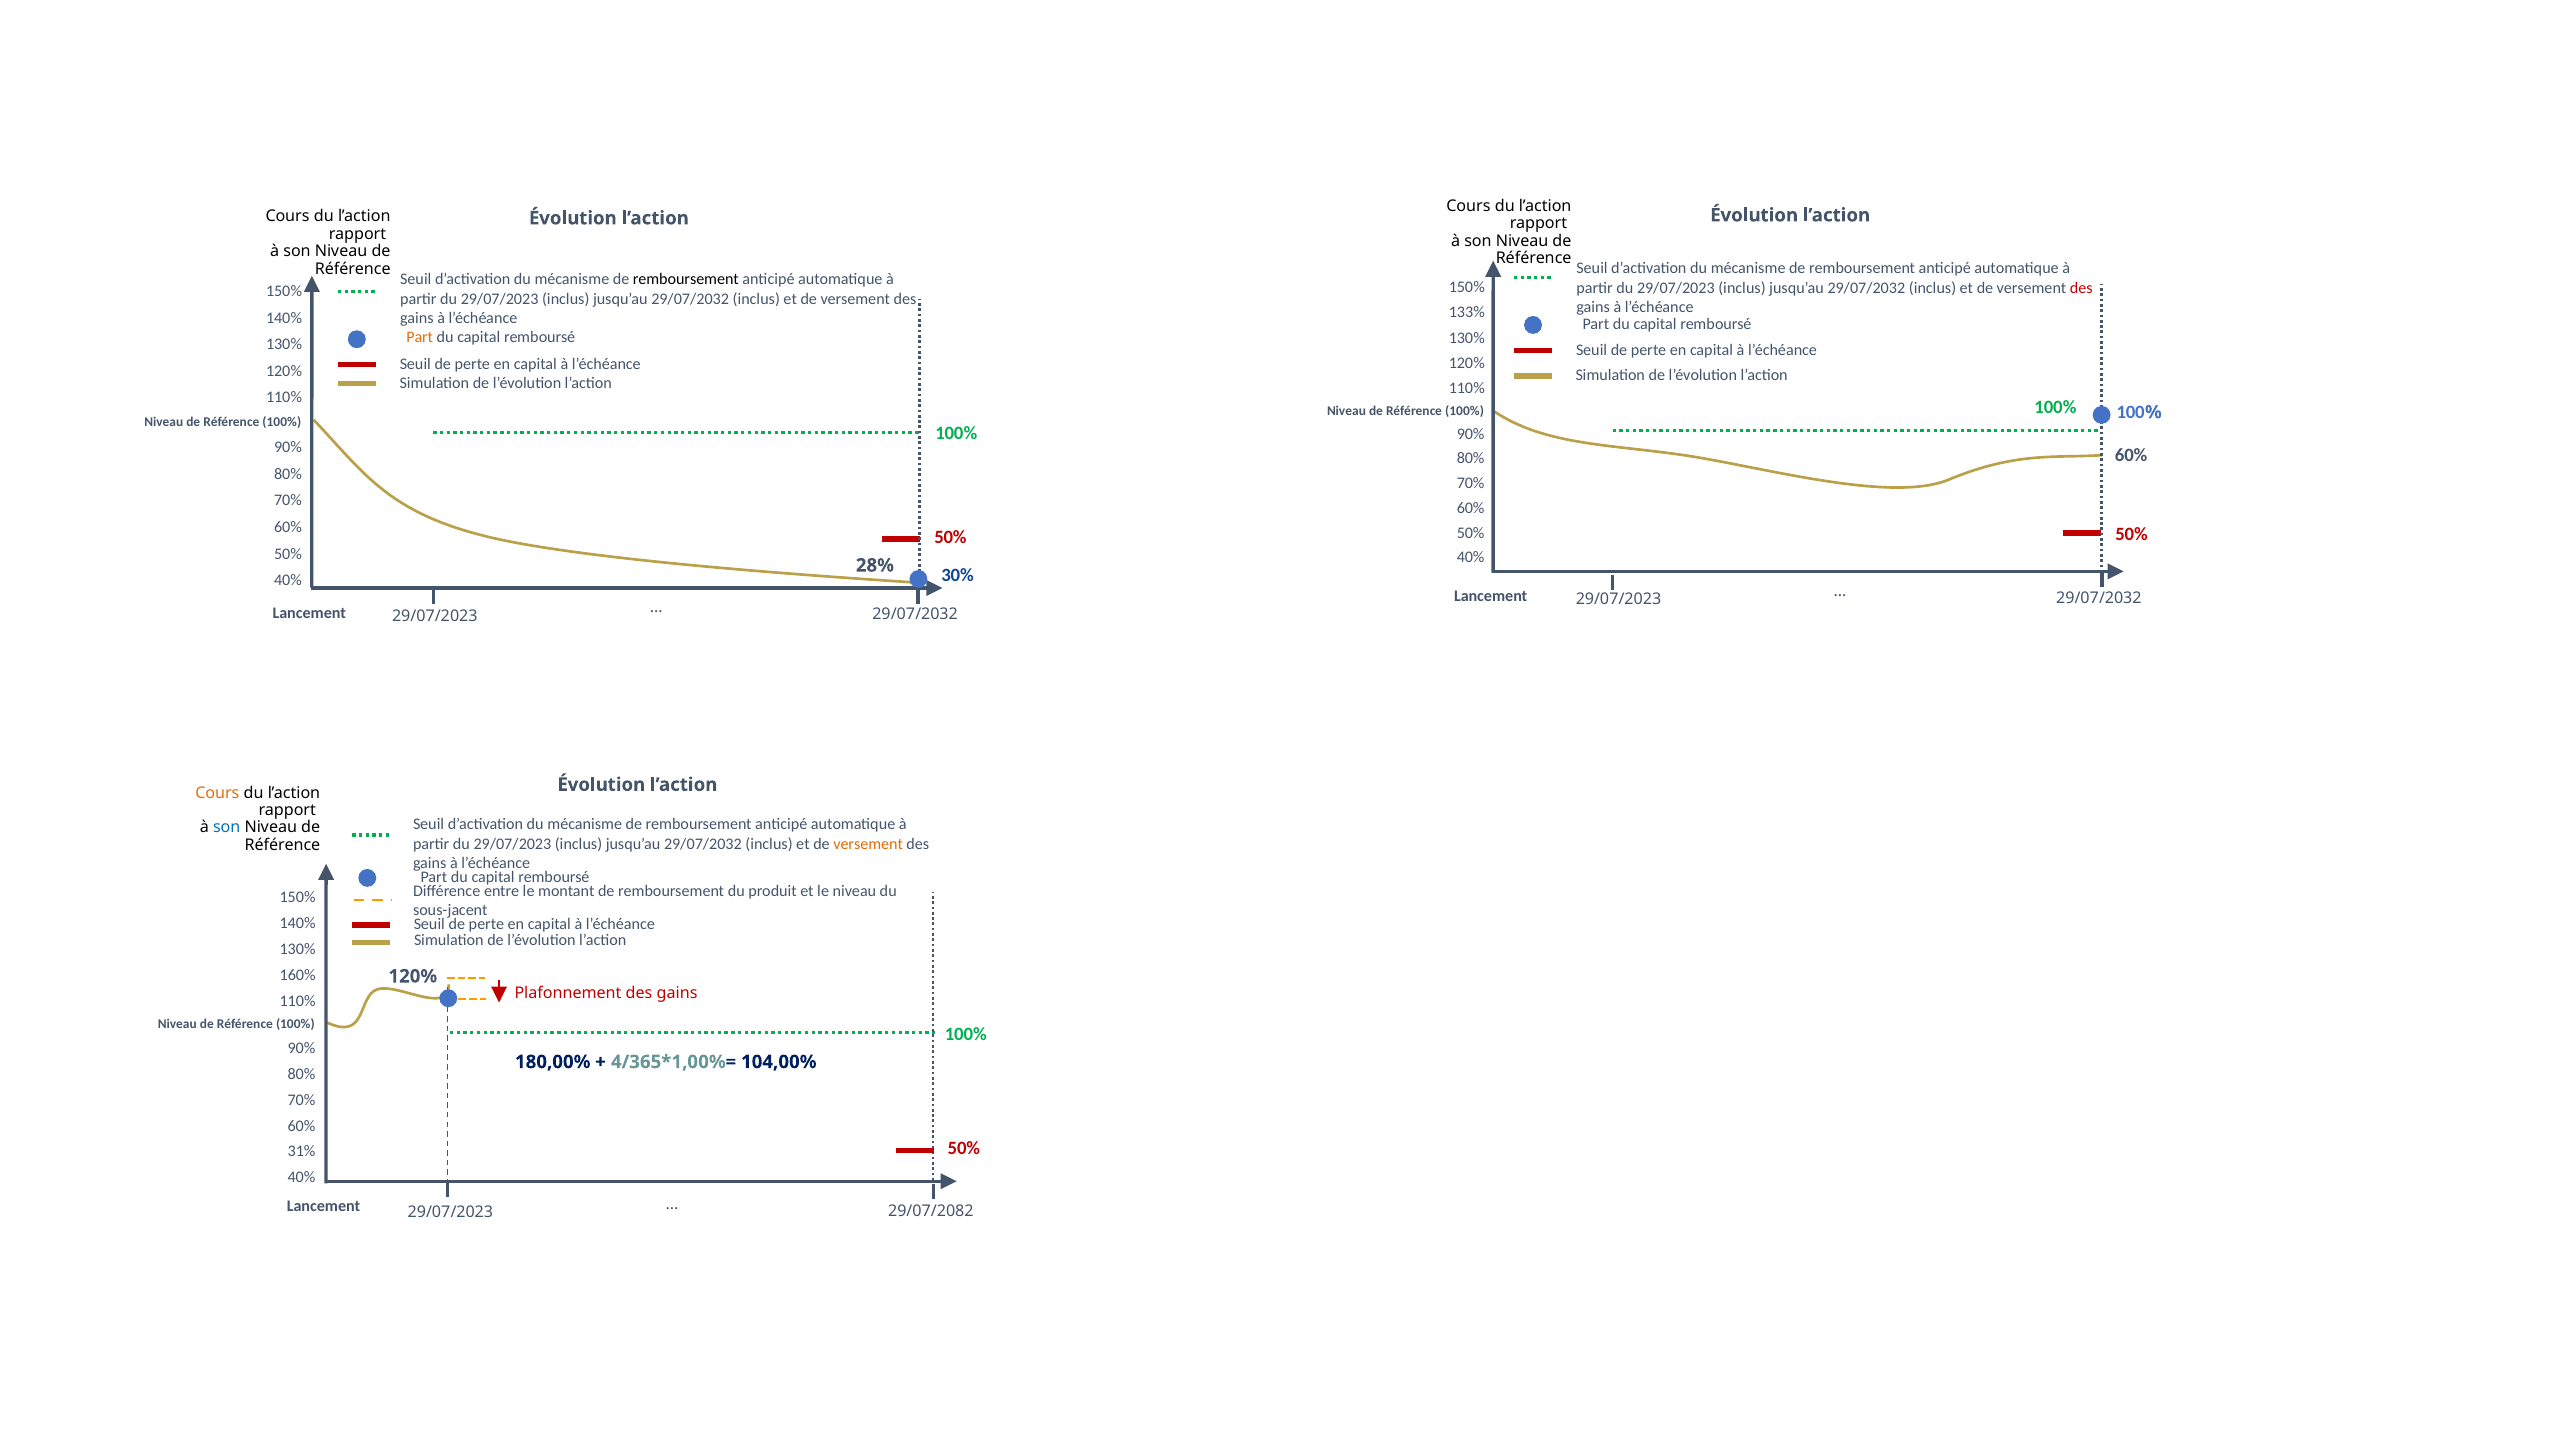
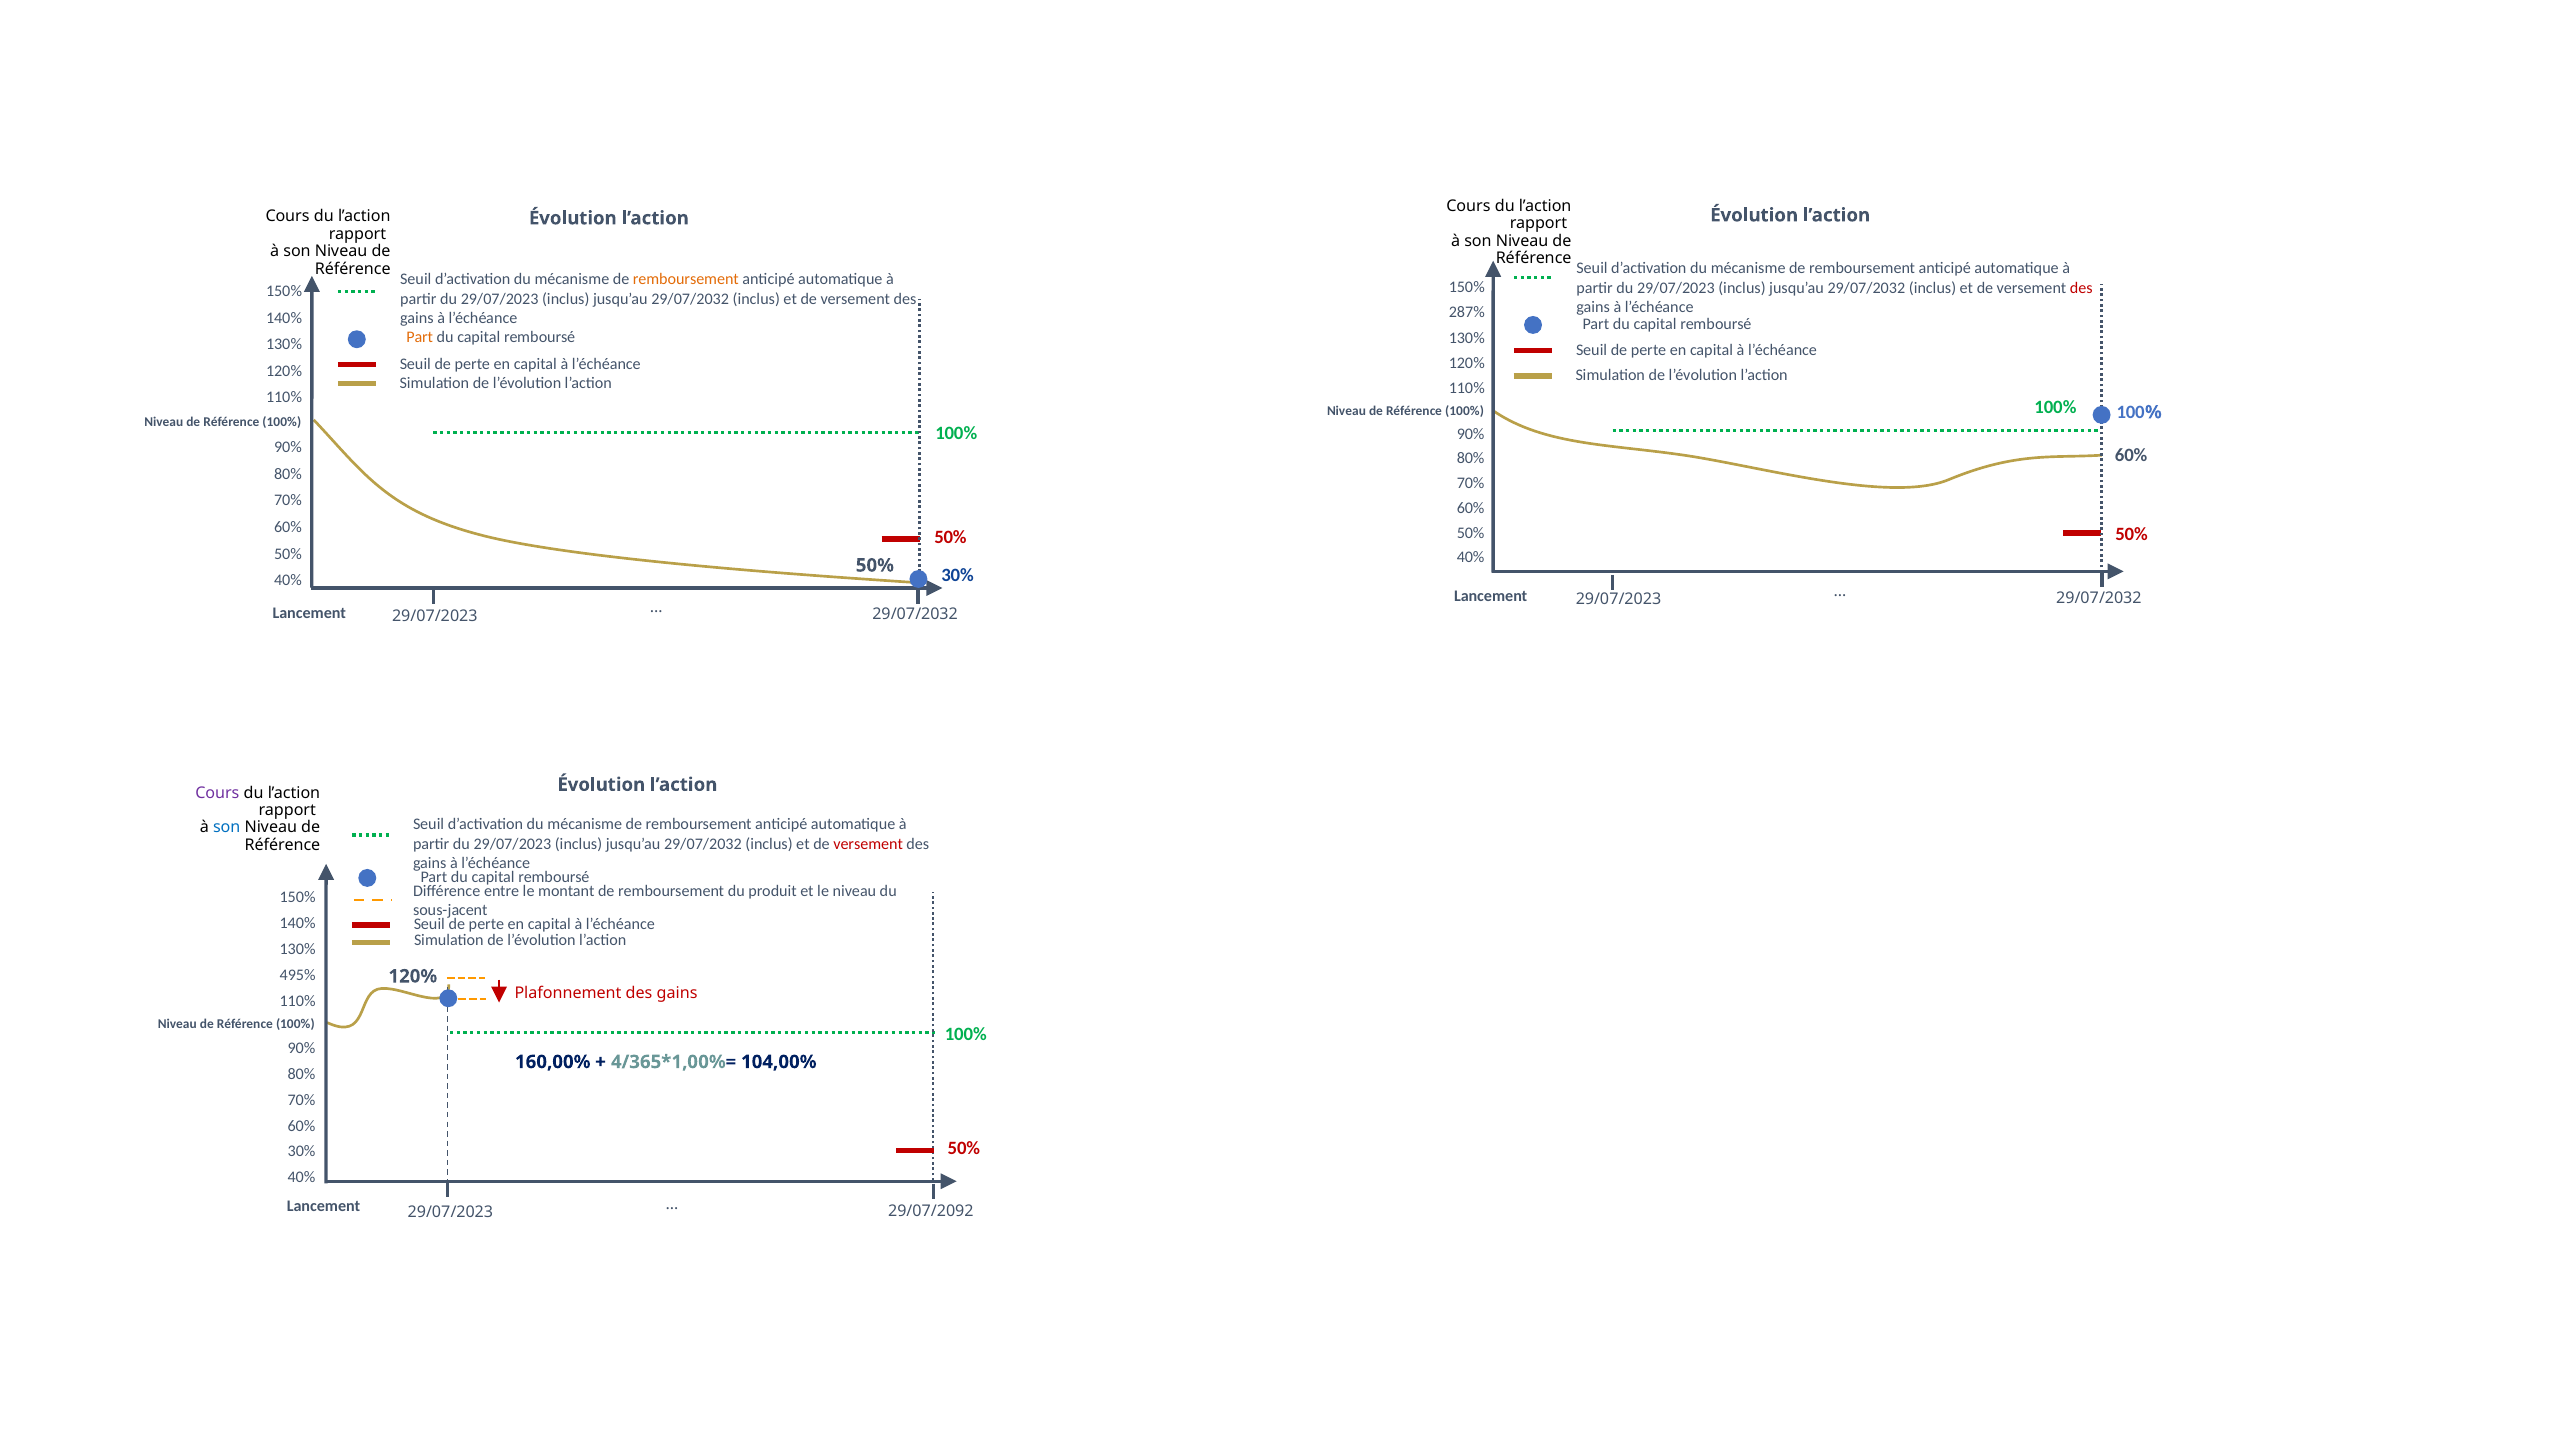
remboursement colour: black -> orange (686, 280)
133%: 133% -> 287% (1467, 312)
28%: 28% -> 50% (875, 565)
Cours colour: orange -> purple (217, 793)
versement colour: orange -> red (868, 844)
160%: 160% -> 495% (298, 975)
180,00%: 180,00% -> 160,00% (553, 1062)
31%: 31% -> 30% (302, 1152)
29/07/2082: 29/07/2082 -> 29/07/2092 (931, 1211)
